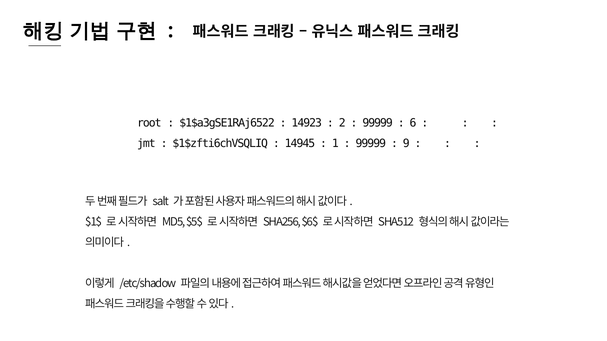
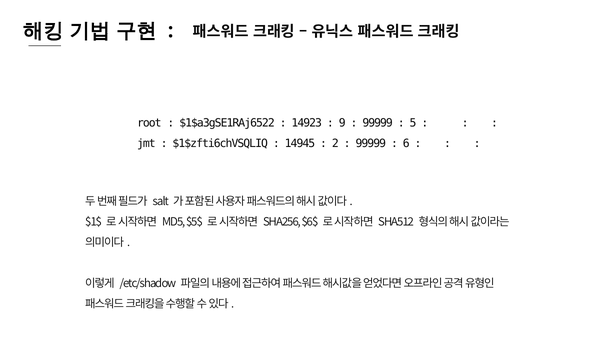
2: 2 -> 9 (342, 123)
6: 6 -> 5 (413, 123)
1: 1 -> 2 (335, 144)
9: 9 -> 6 (406, 144)
